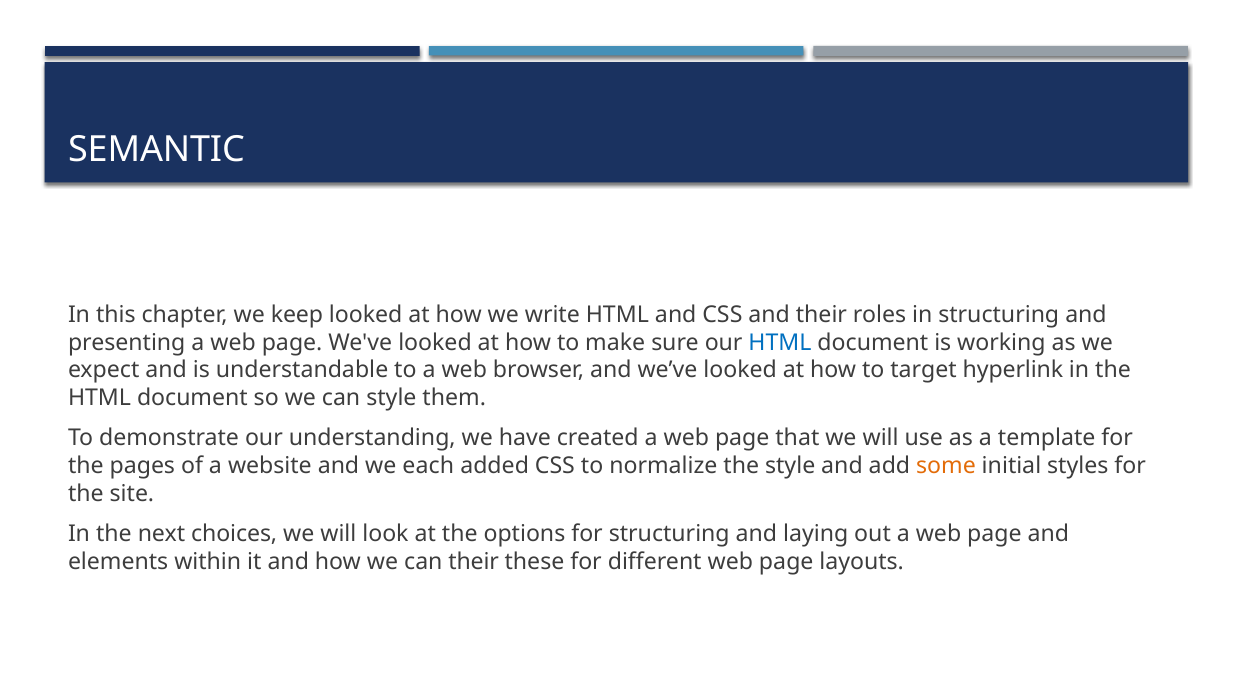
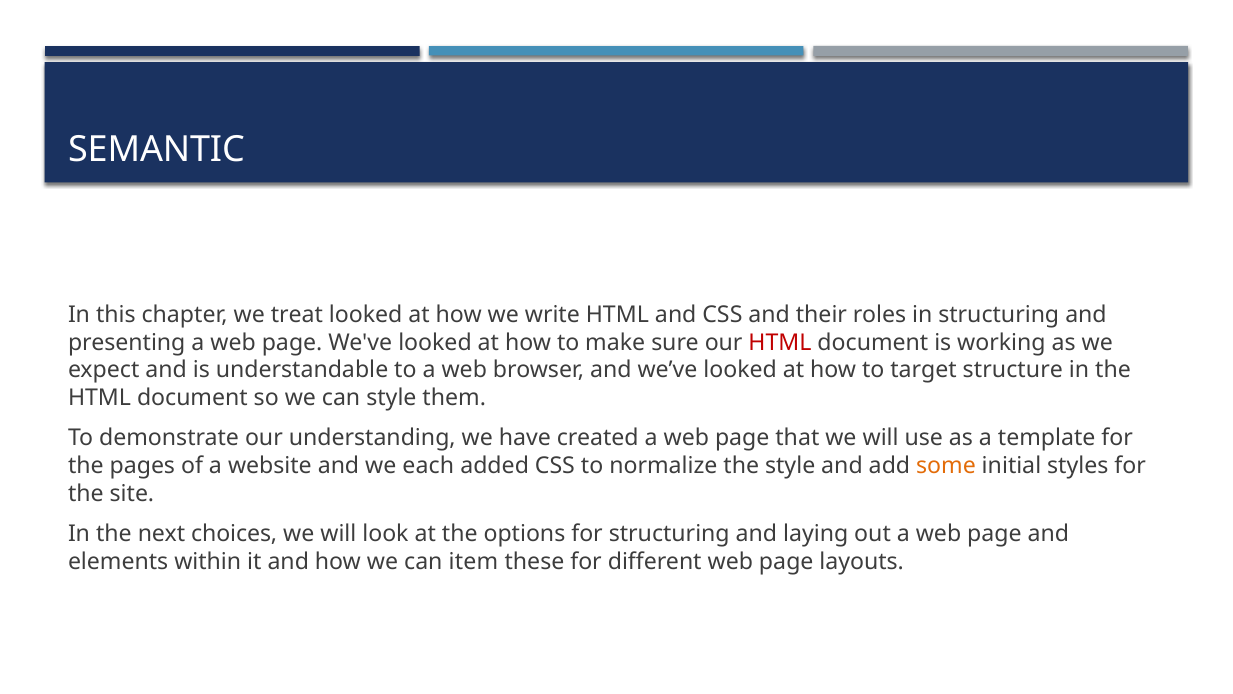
keep: keep -> treat (297, 314)
HTML colour: blue -> red (780, 342)
hyperlink: hyperlink -> structure (1013, 370)
can their: their -> item (473, 561)
